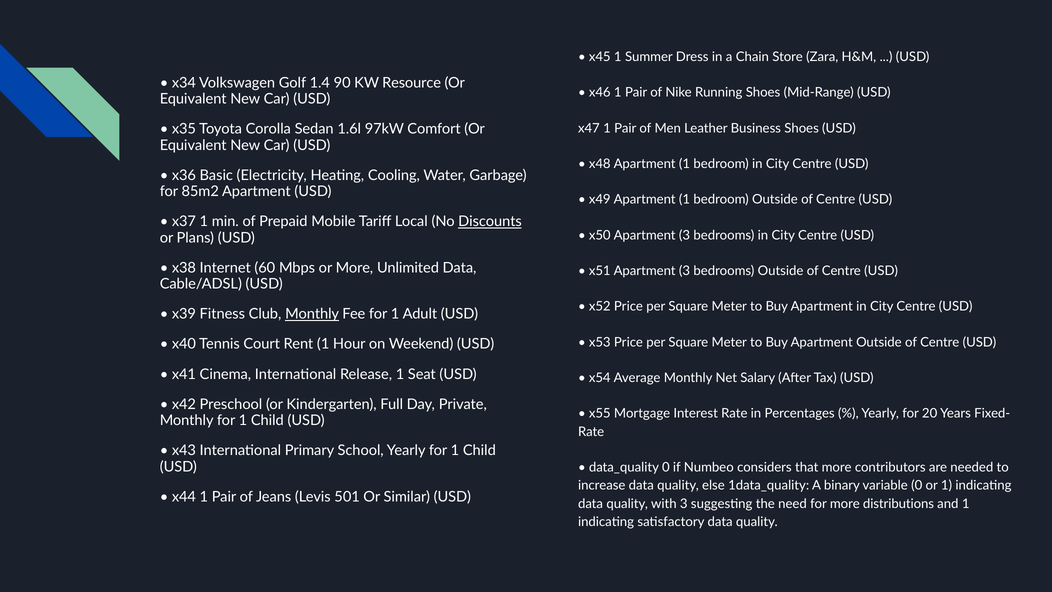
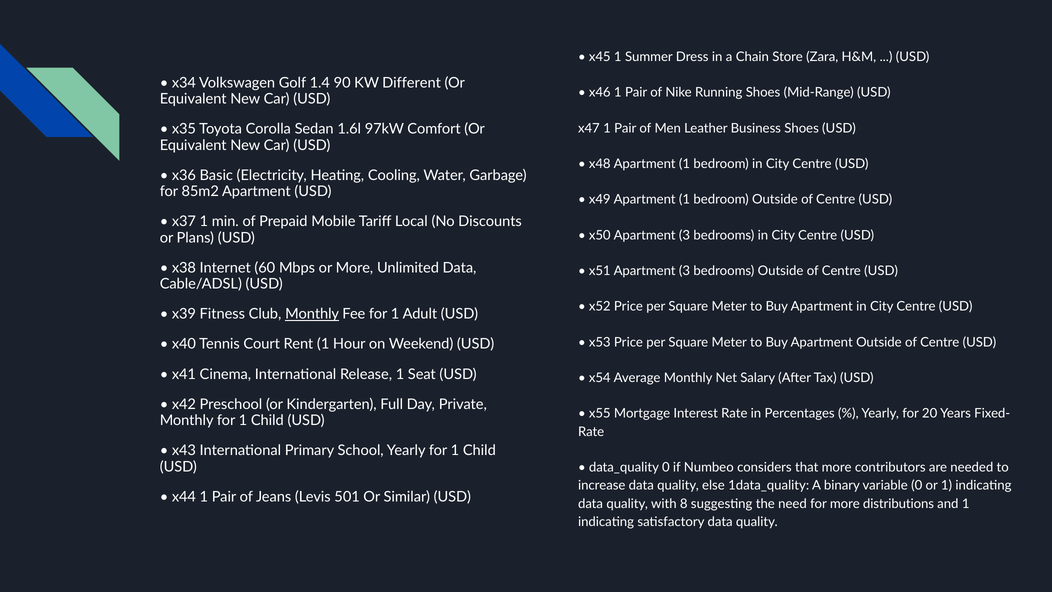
Resource: Resource -> Different (412, 83)
Discounts underline: present -> none (490, 221)
with 3: 3 -> 8 (684, 504)
